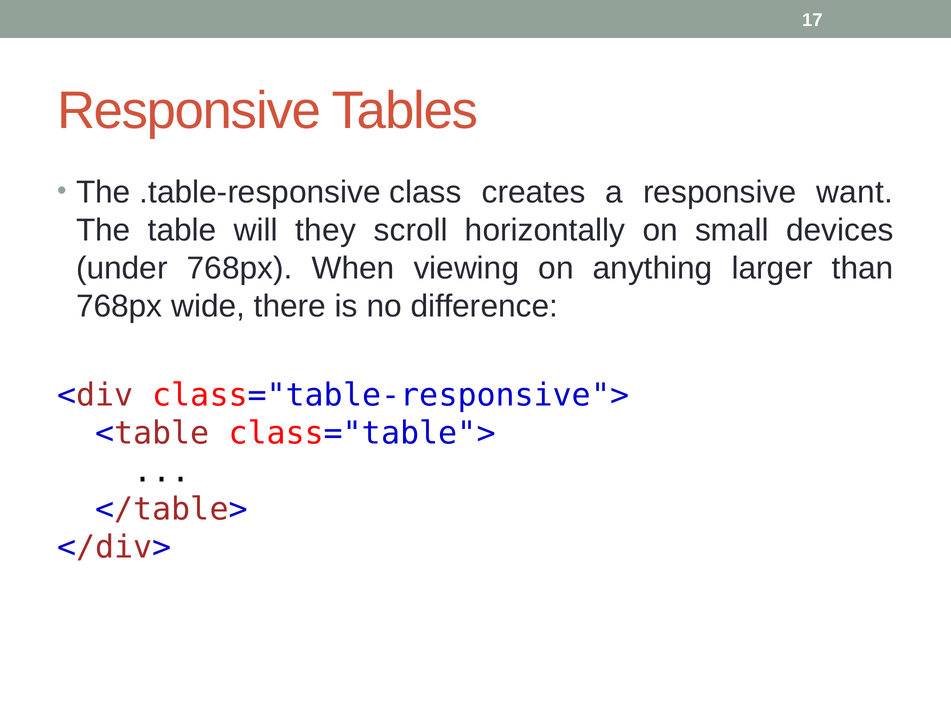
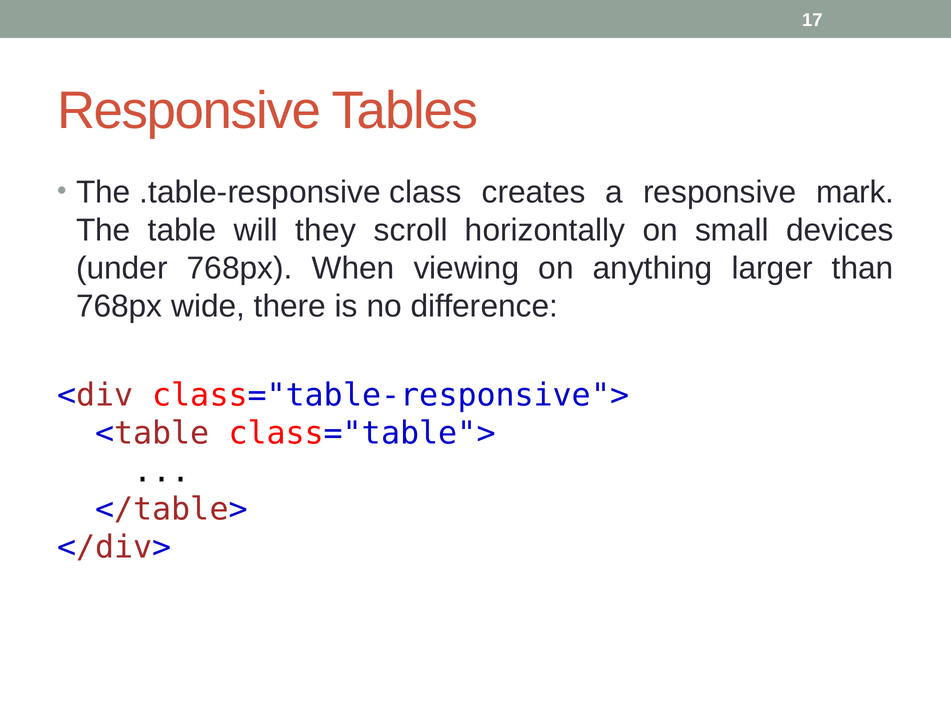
want: want -> mark (855, 192)
